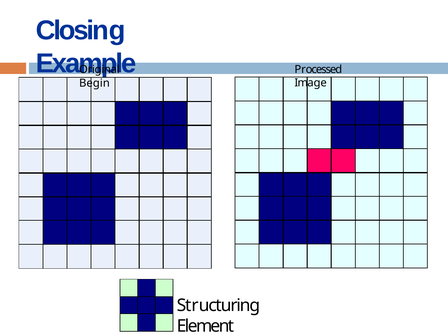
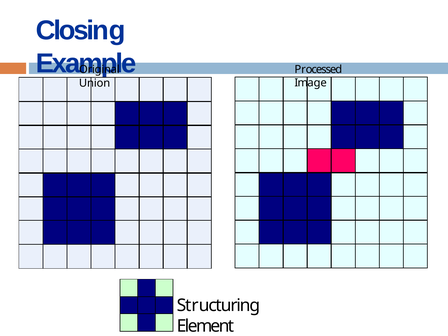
Begin: Begin -> Union (95, 83)
